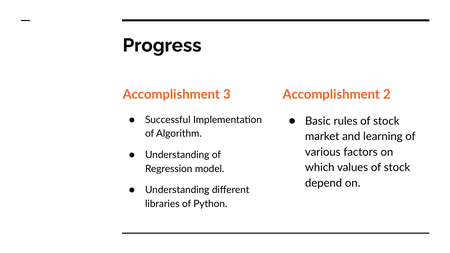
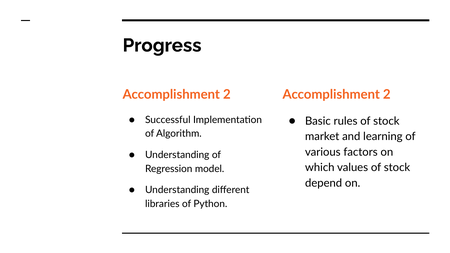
3: 3 -> 2 (227, 95)
